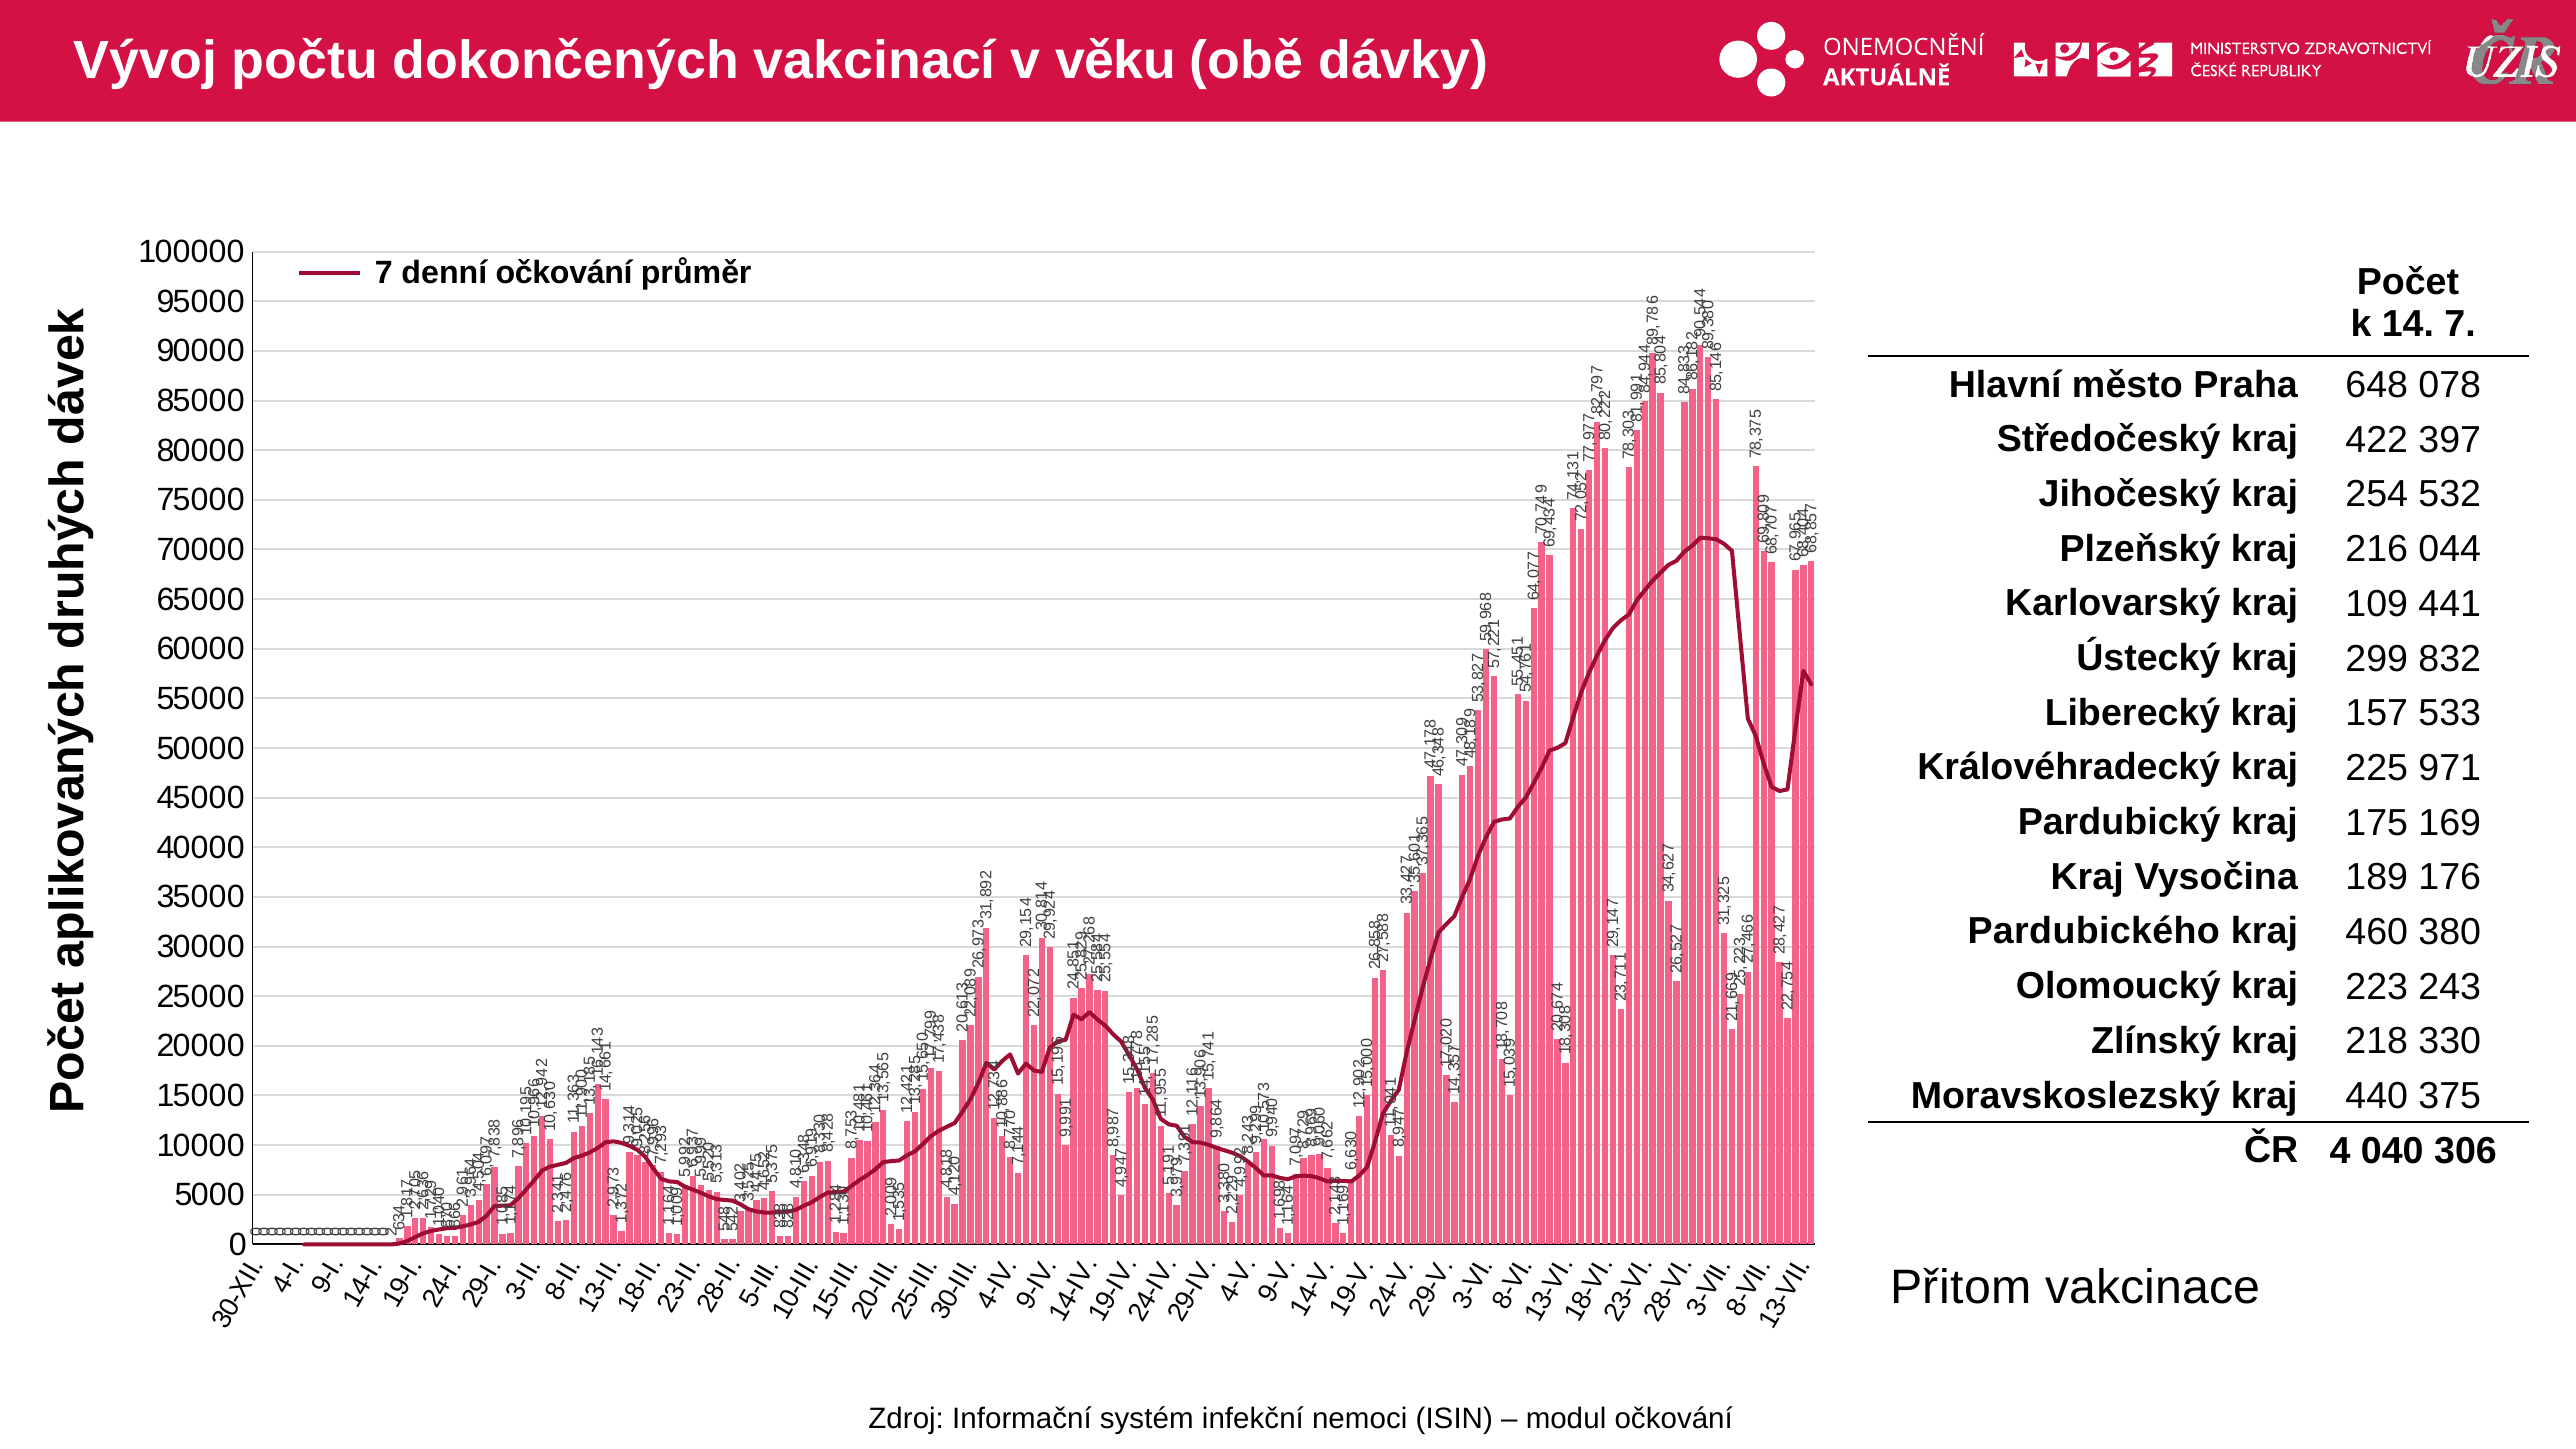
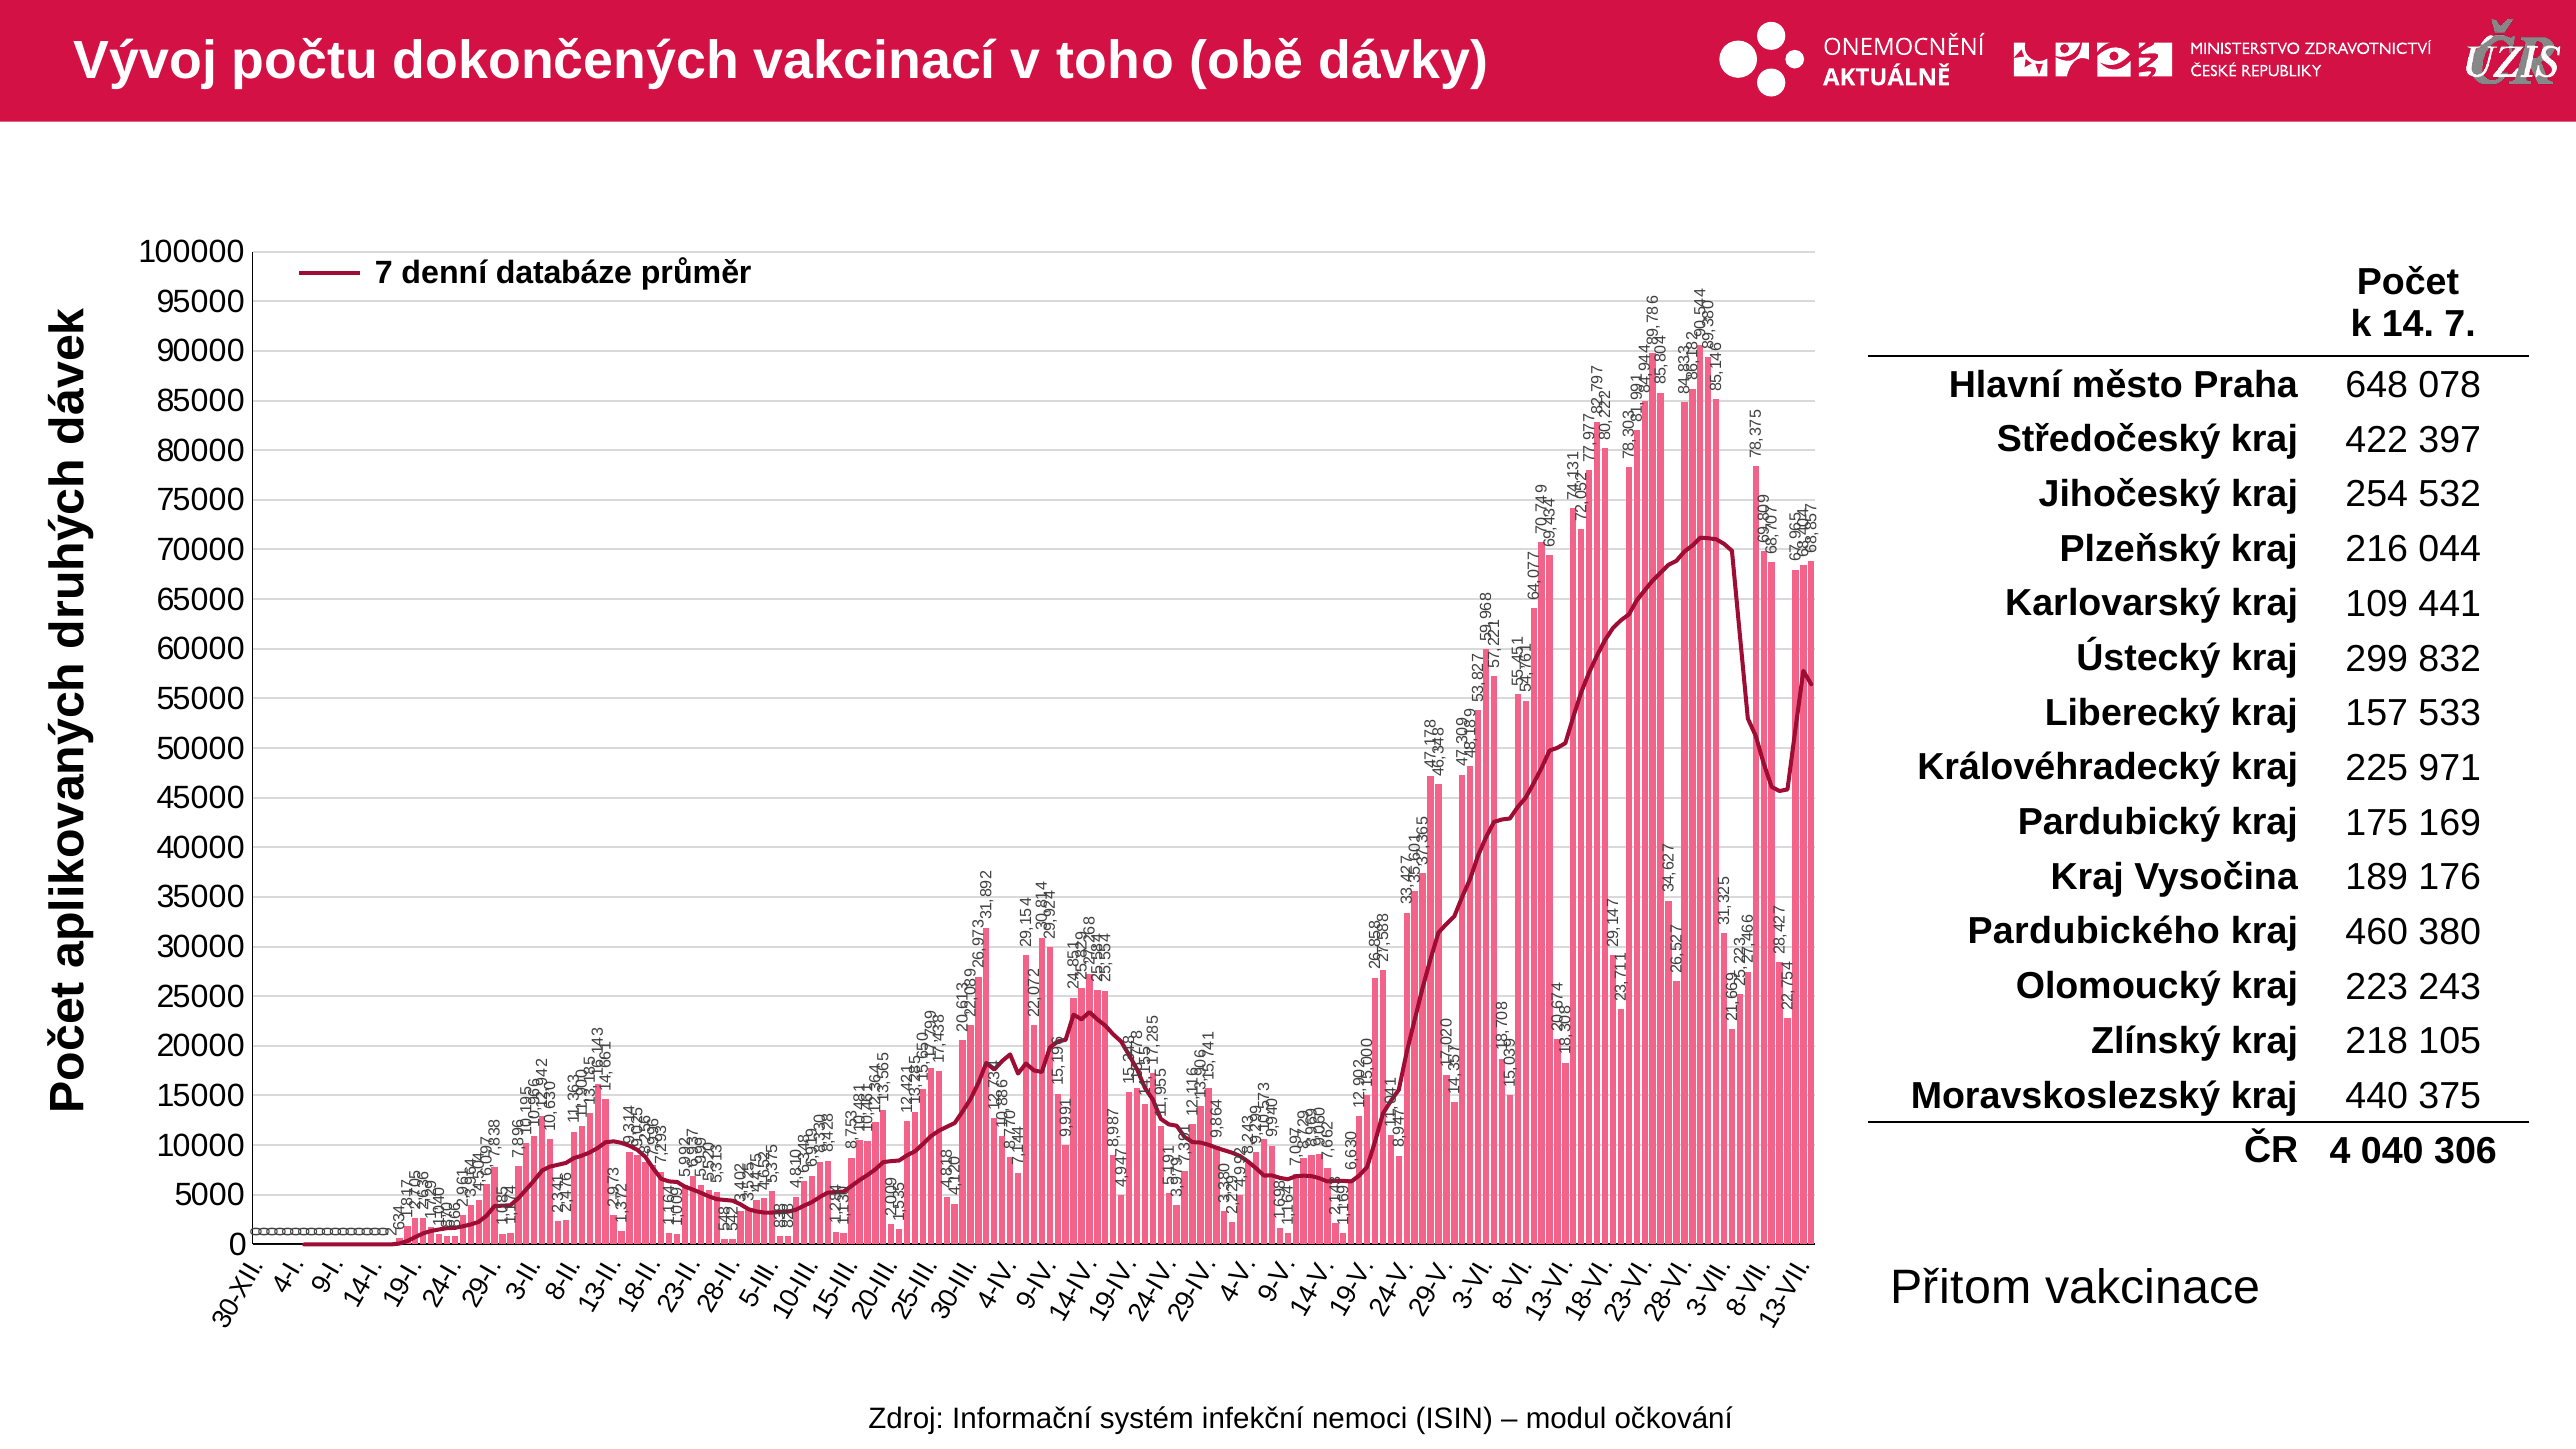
věku: věku -> toho (1115, 60)
denní očkování: očkování -> databáze (564, 273)
330: 330 -> 105 (2450, 1041)
